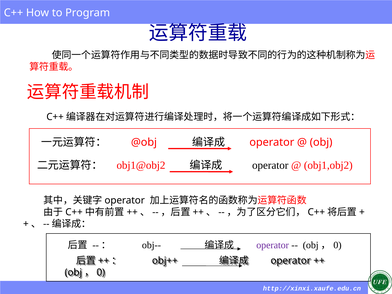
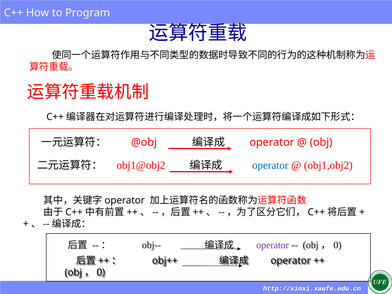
operator colour: black -> blue (270, 165)
